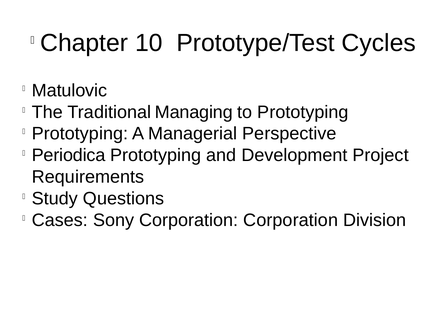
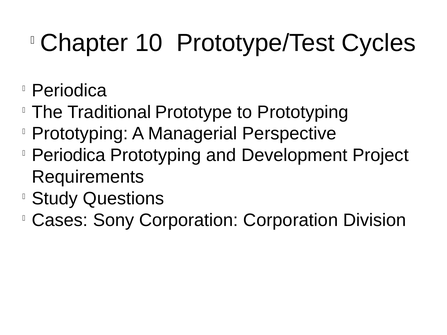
Matulovic: Matulovic -> Periodica (69, 91)
Managing: Managing -> Prototype (194, 112)
